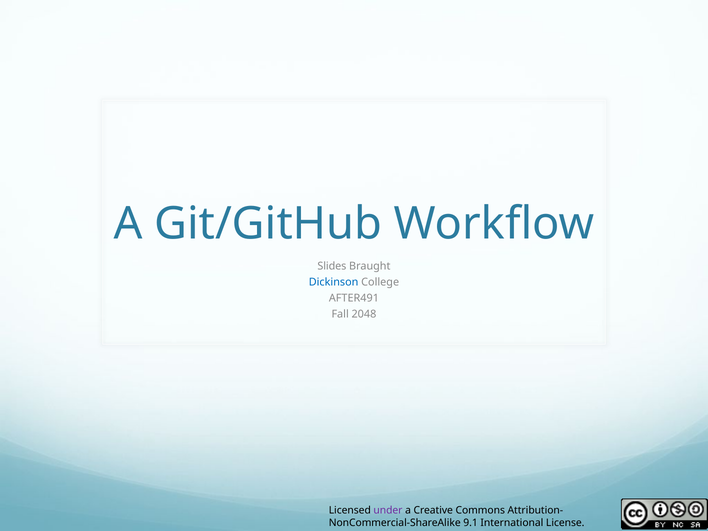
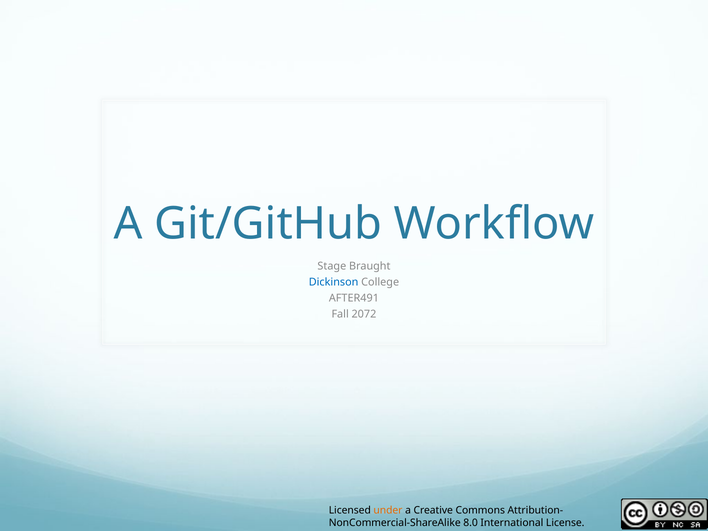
Slides: Slides -> Stage (332, 266)
2048: 2048 -> 2072 (364, 314)
under colour: purple -> orange (388, 511)
9.1: 9.1 -> 8.0 (471, 523)
